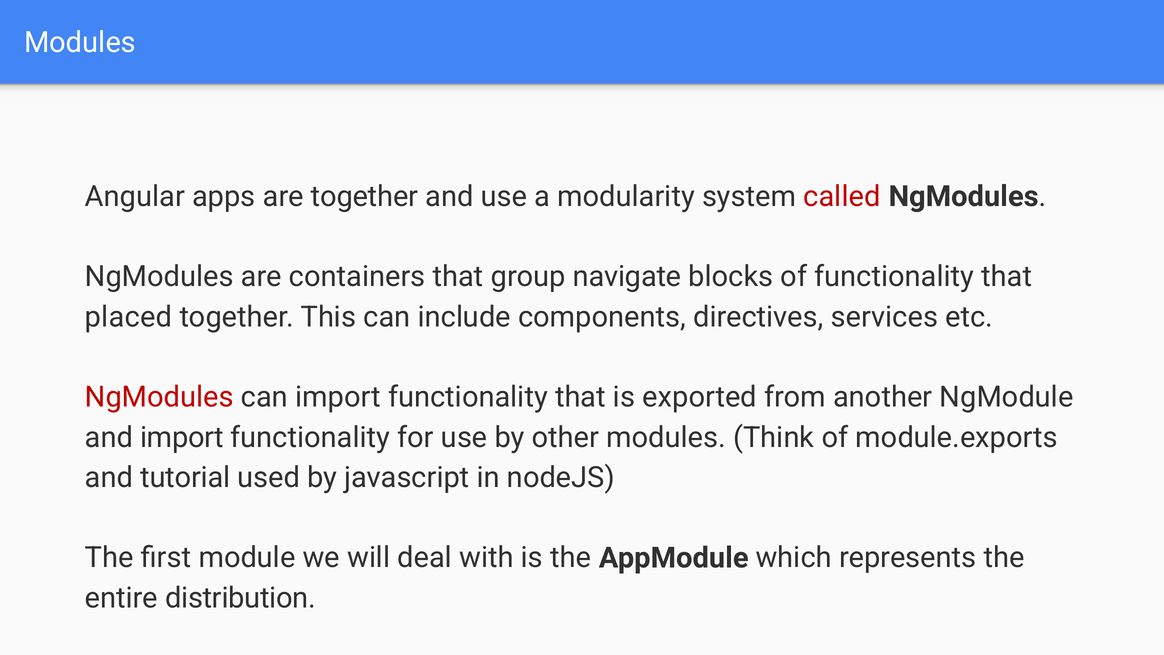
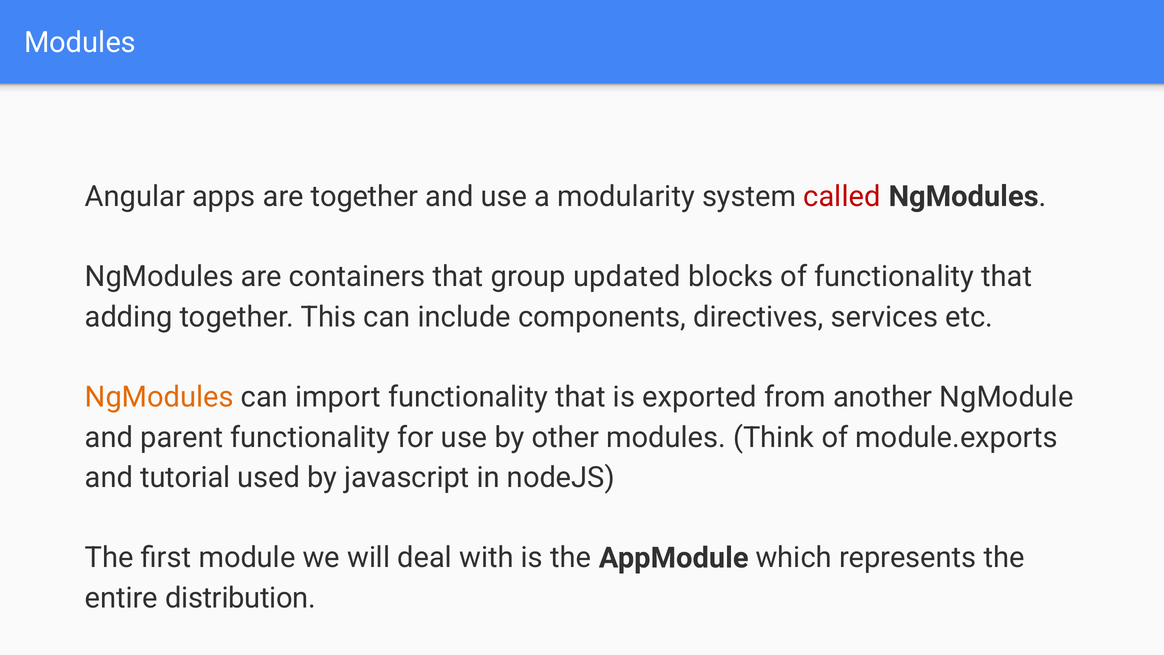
navigate: navigate -> updated (627, 277)
placed: placed -> adding (129, 317)
NgModules colour: red -> orange (159, 397)
and import: import -> parent (182, 437)
